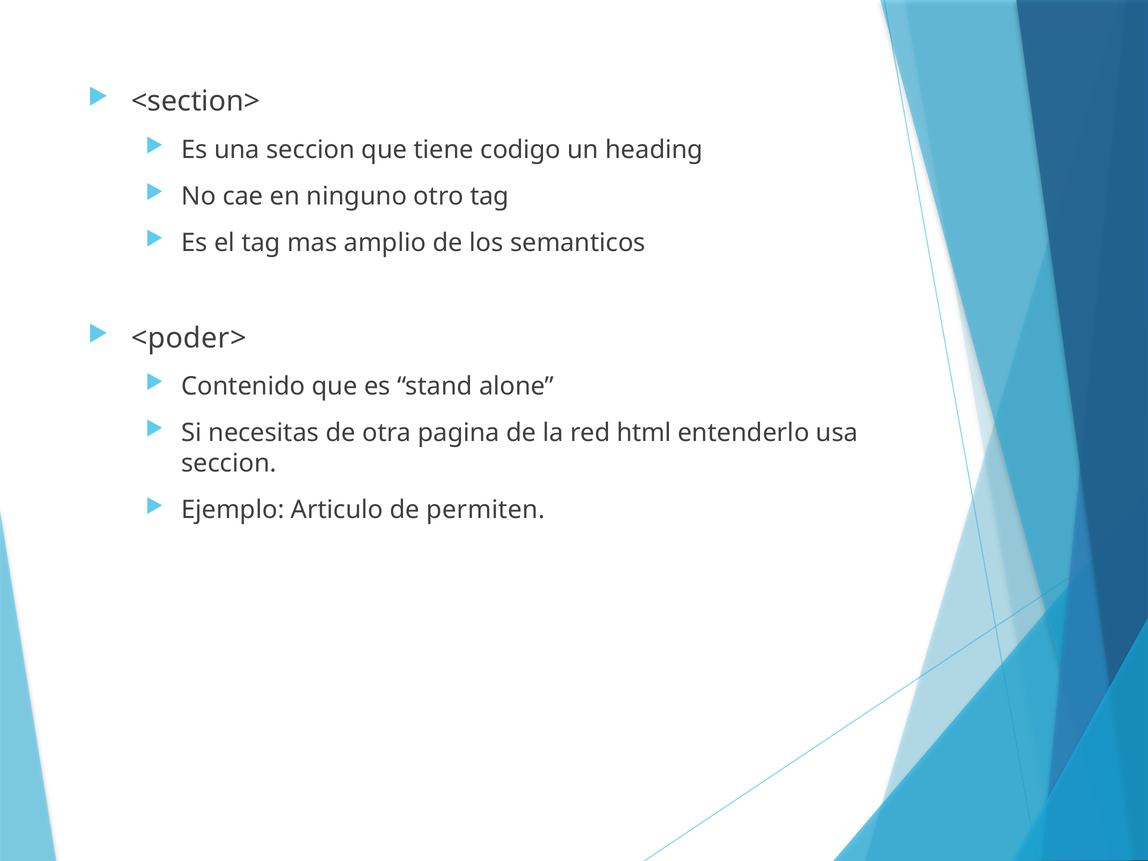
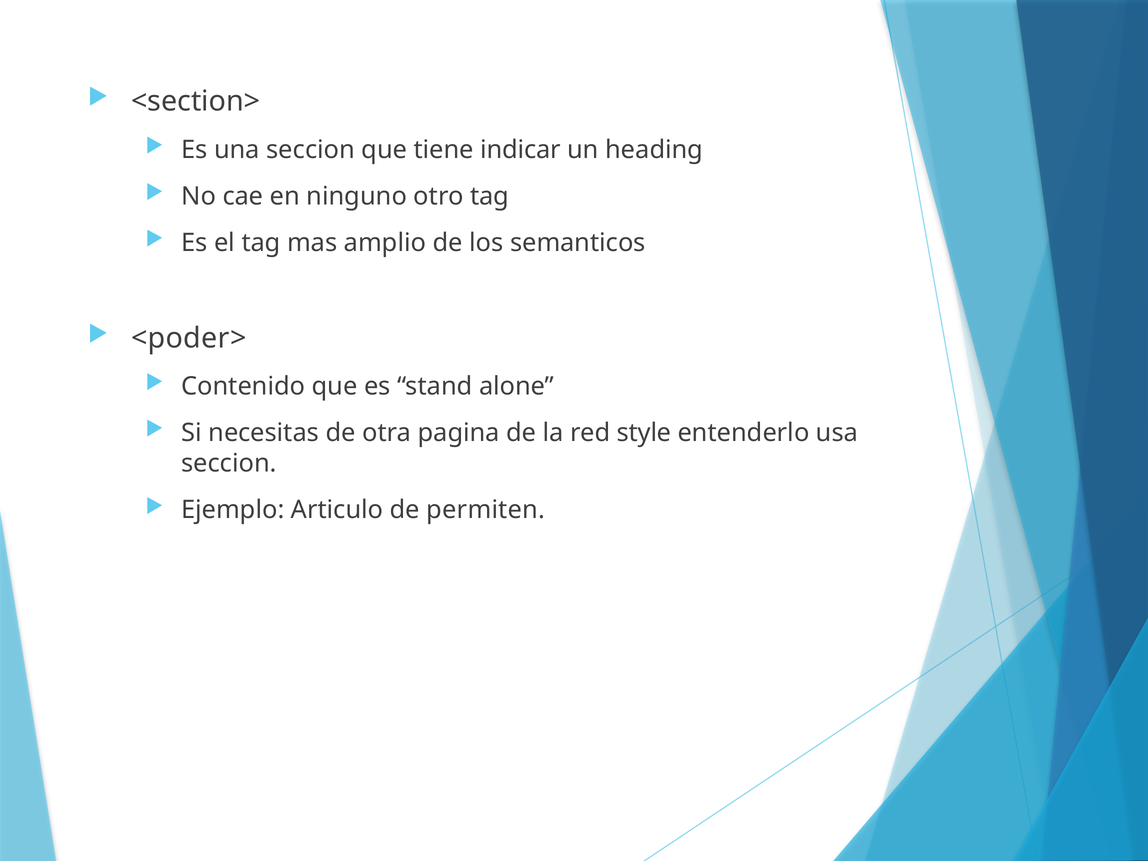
codigo: codigo -> indicar (521, 150)
html: html -> style (644, 433)
